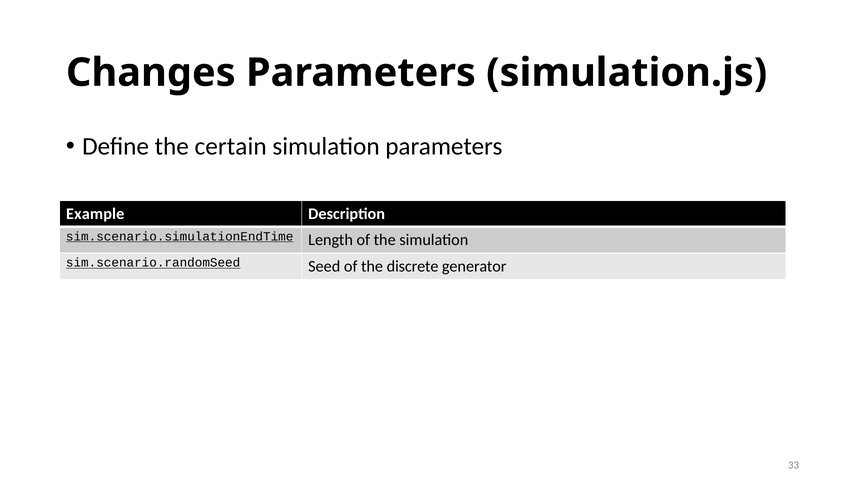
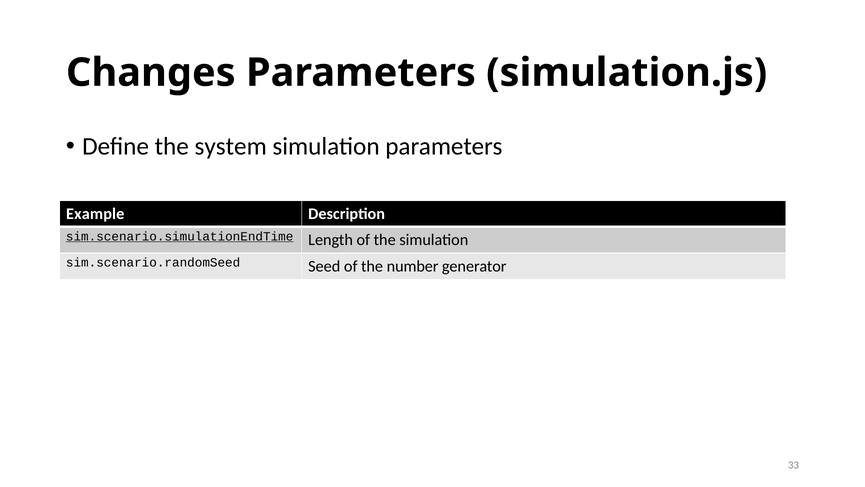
certain: certain -> system (231, 146)
sim.scenario.randomSeed underline: present -> none (153, 262)
discrete: discrete -> number (413, 266)
